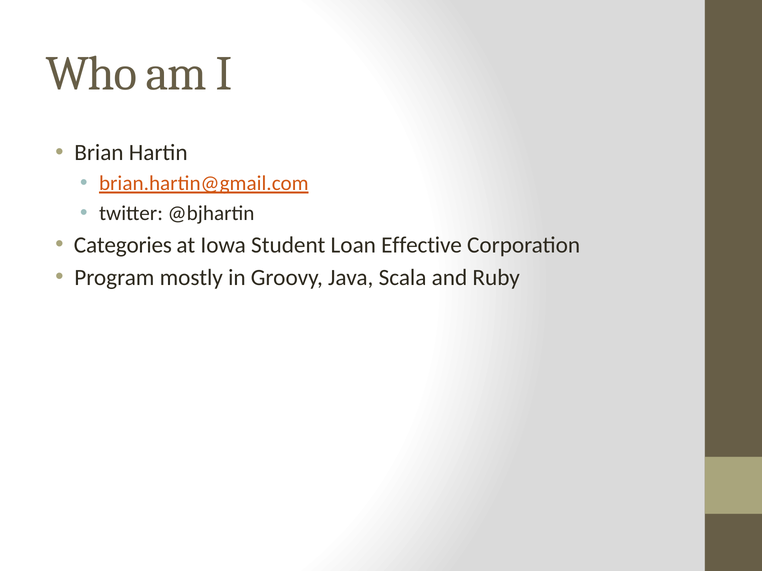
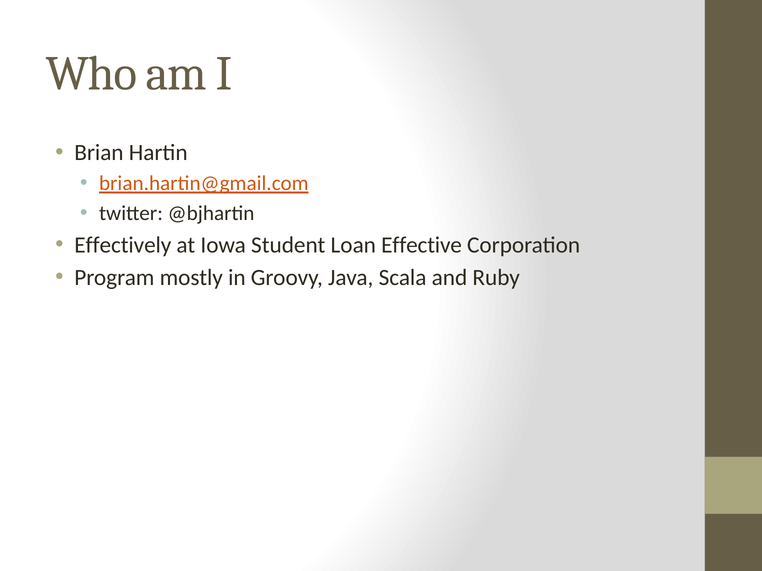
Categories: Categories -> Effectively (123, 245)
